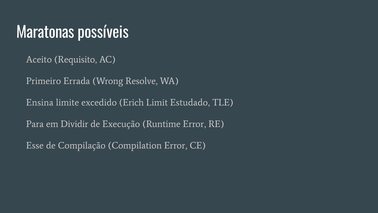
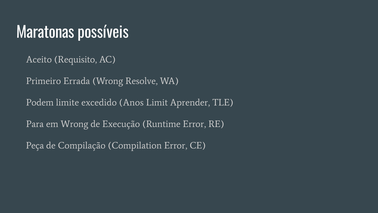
Ensina: Ensina -> Podem (40, 102)
Erich: Erich -> Anos (131, 102)
Estudado: Estudado -> Aprender (190, 102)
em Dividir: Dividir -> Wrong (74, 124)
Esse: Esse -> Peça (35, 145)
